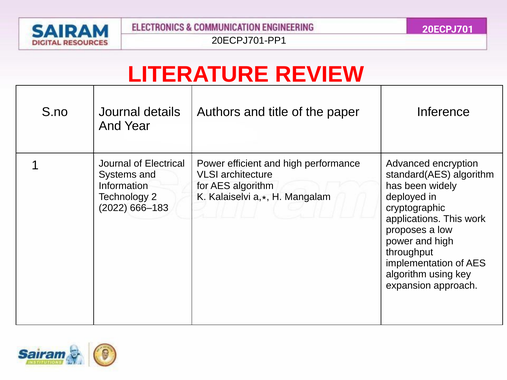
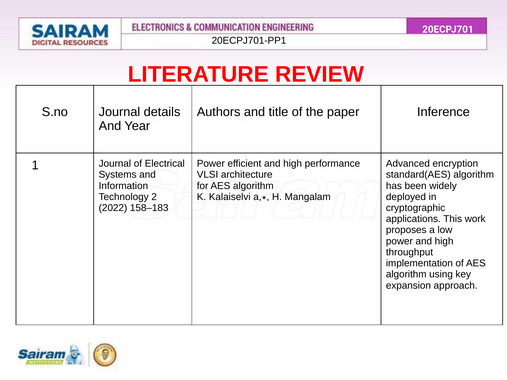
666–183: 666–183 -> 158–183 (149, 208)
